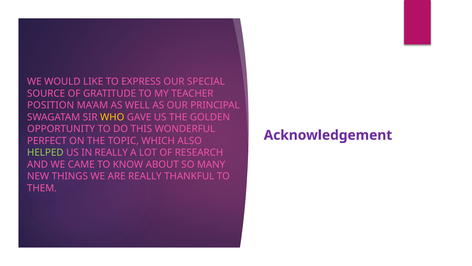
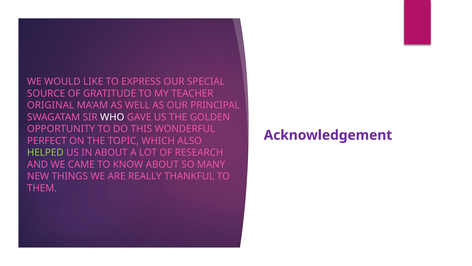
POSITION: POSITION -> ORIGINAL (51, 105)
WHO colour: yellow -> white (112, 117)
IN REALLY: REALLY -> ABOUT (111, 152)
